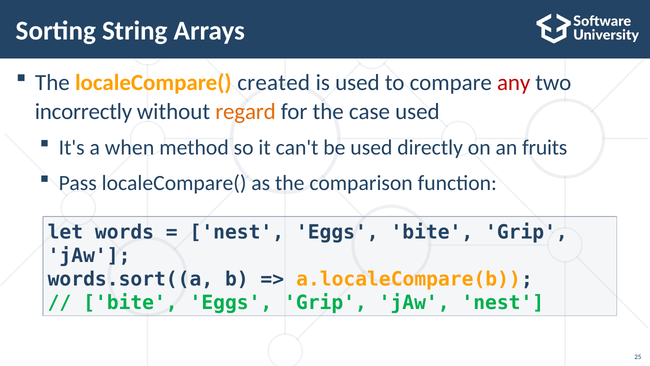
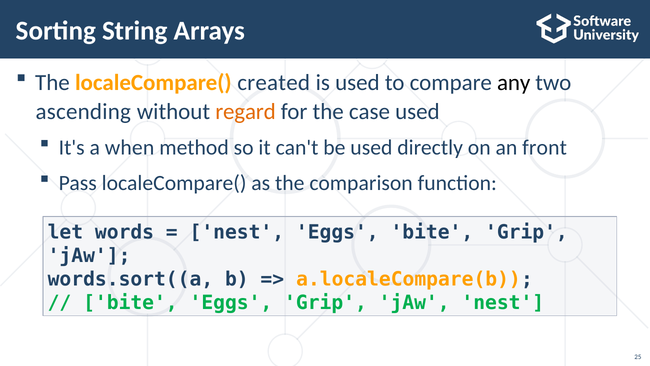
any colour: red -> black (514, 82)
incorrectly: incorrectly -> ascending (83, 111)
fruits: fruits -> front (545, 148)
